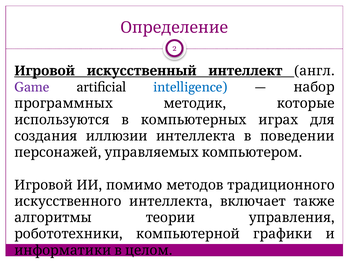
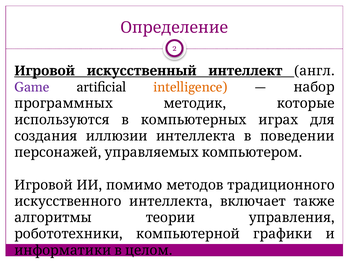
intelligence colour: blue -> orange (190, 87)
